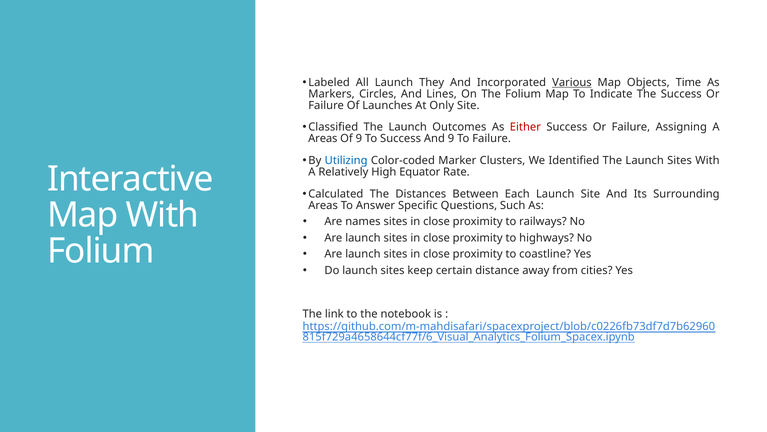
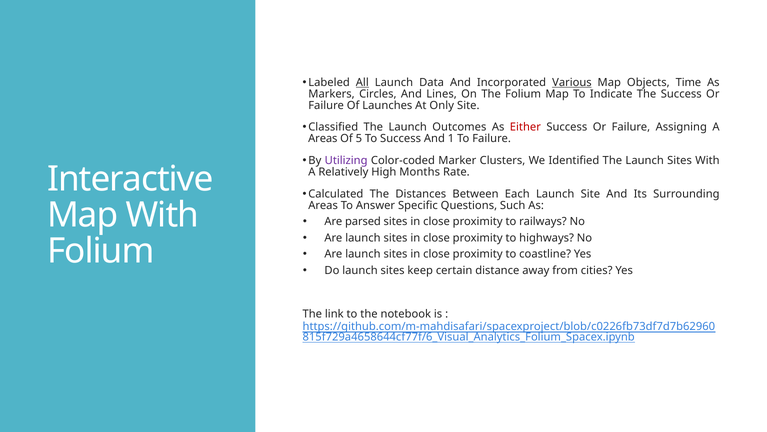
All underline: none -> present (362, 82)
They: They -> Data (432, 82)
Of 9: 9 -> 5 (359, 139)
And 9: 9 -> 1 (451, 139)
Utilizing colour: blue -> purple (346, 160)
Equator: Equator -> Months (420, 172)
names: names -> parsed (363, 221)
